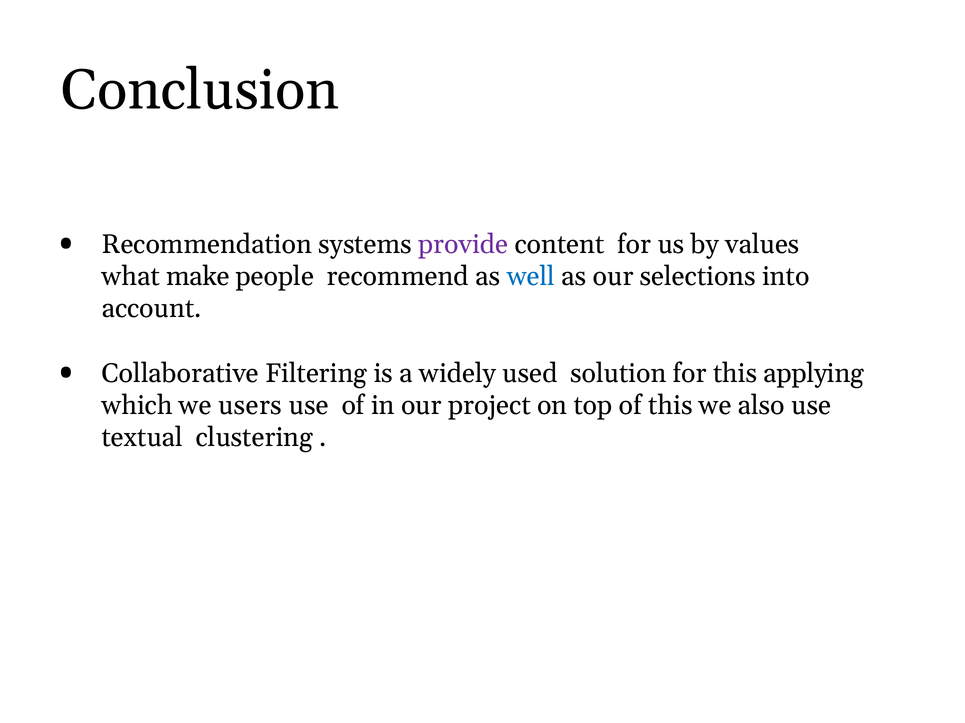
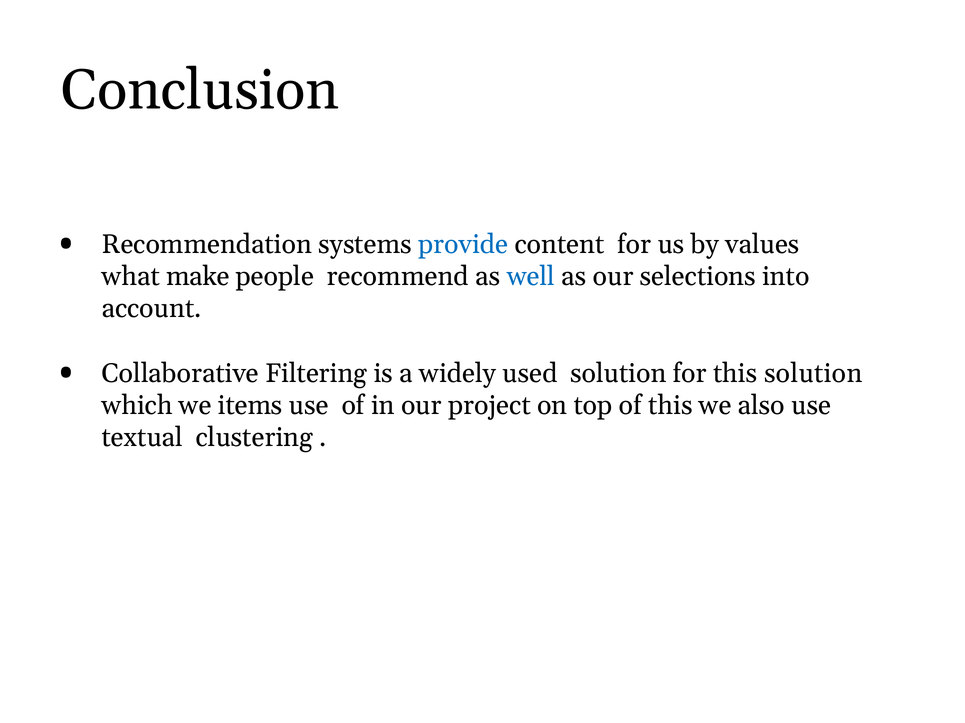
provide colour: purple -> blue (463, 244)
this applying: applying -> solution (813, 374)
users: users -> items (250, 406)
